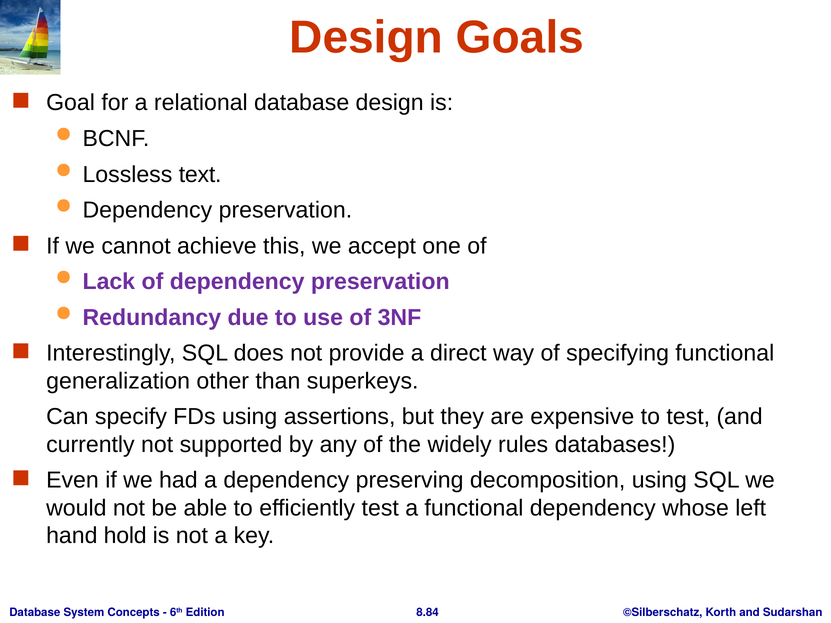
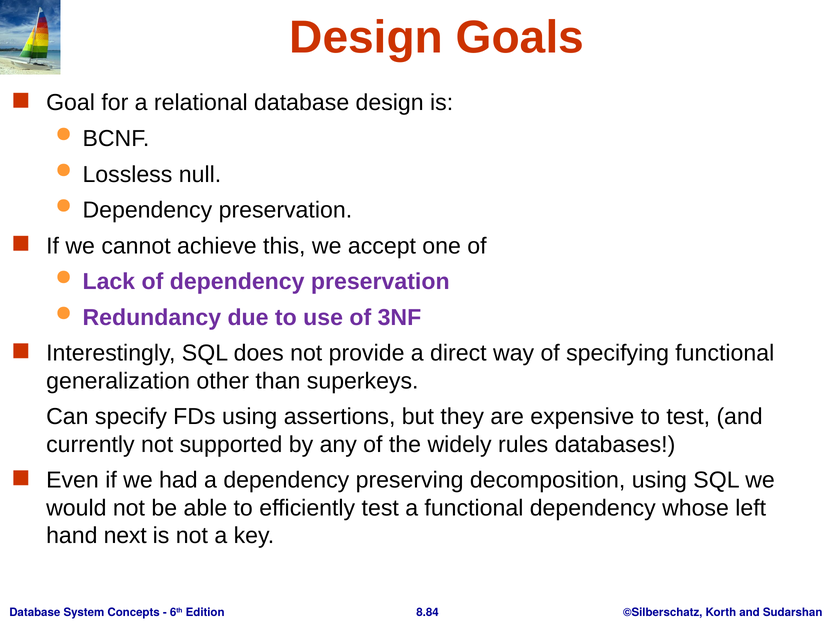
text: text -> null (200, 174)
hold: hold -> next (125, 536)
